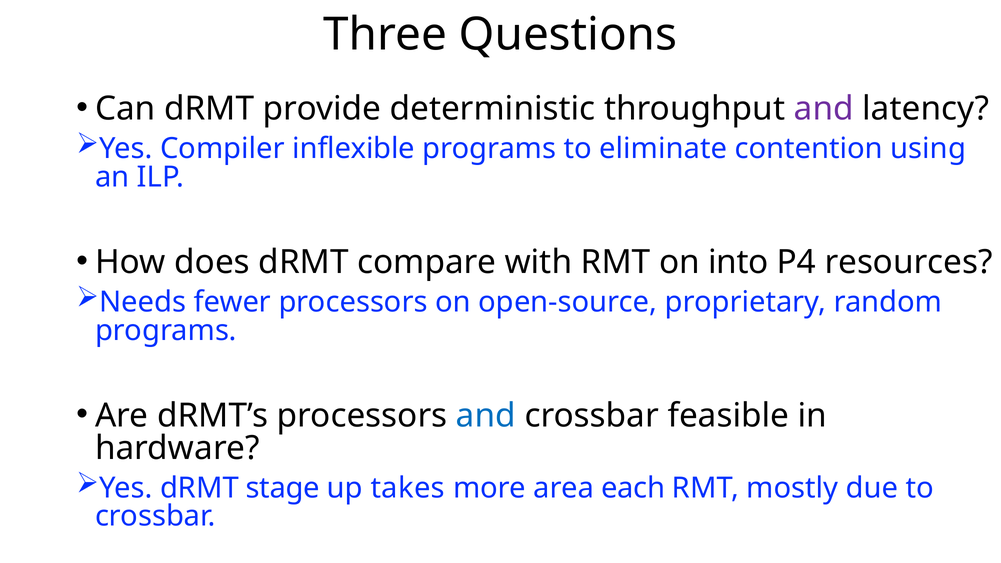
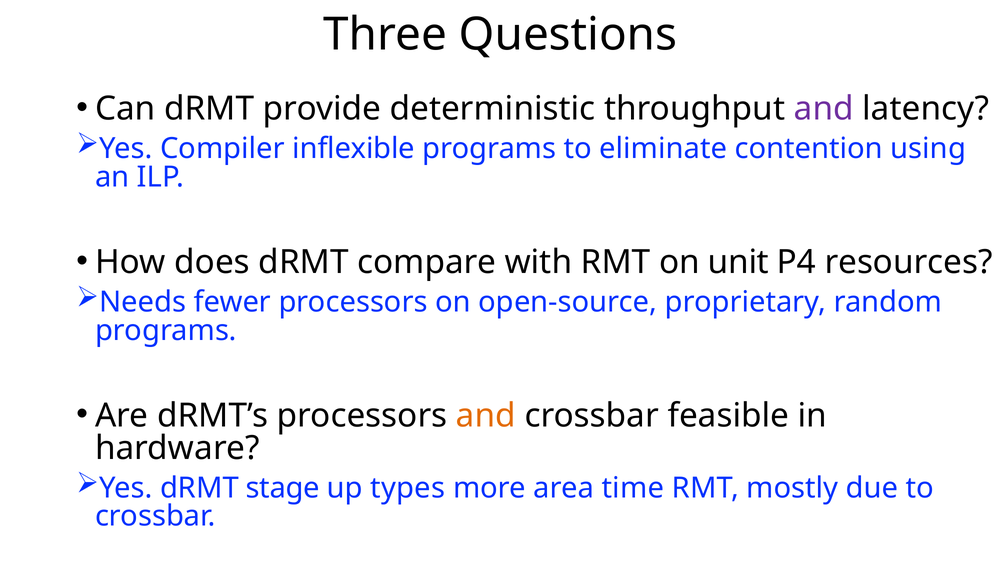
into: into -> unit (738, 262)
and colour: blue -> orange (486, 416)
takes: takes -> types (408, 488)
each: each -> time (633, 488)
